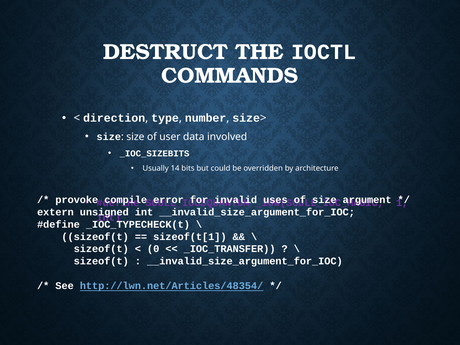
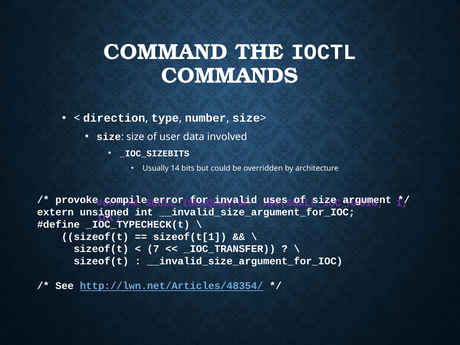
DESTRUCT: DESTRUCT -> COMMAND (165, 52)
0: 0 -> 7 (153, 249)
